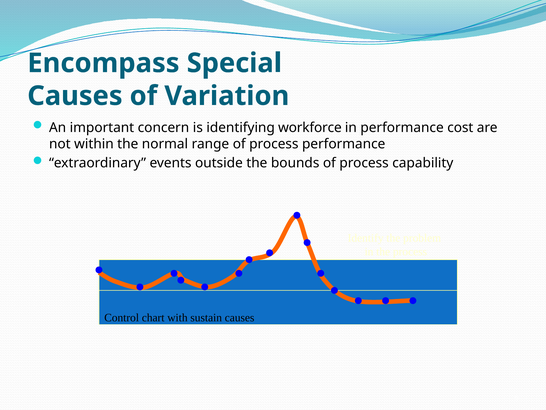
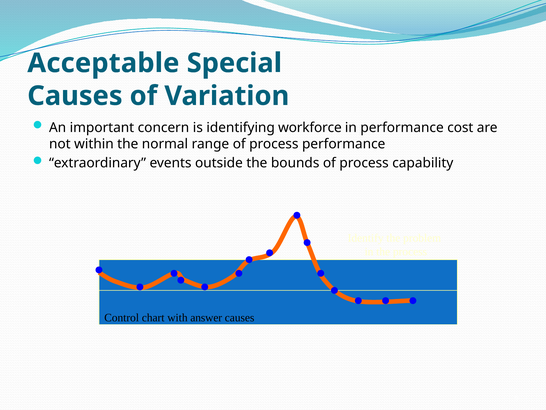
Encompass: Encompass -> Acceptable (103, 63)
sustain: sustain -> answer (206, 317)
